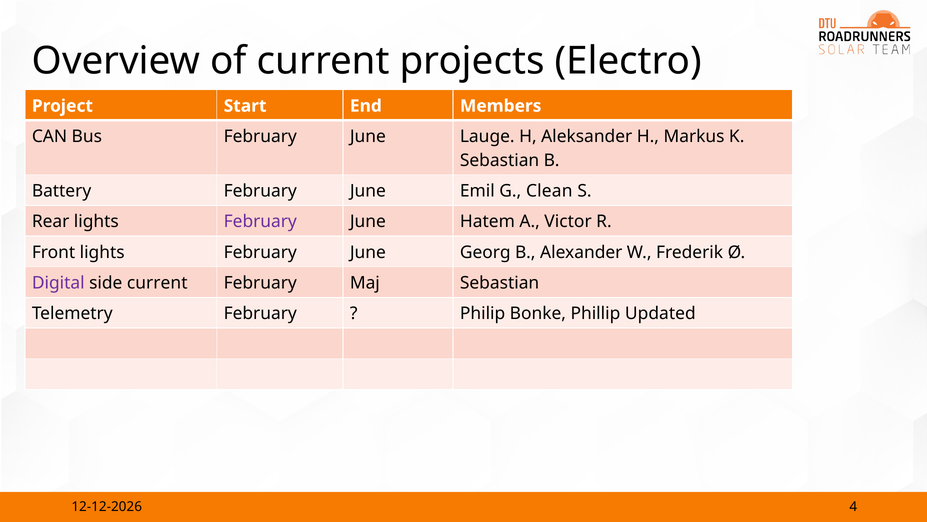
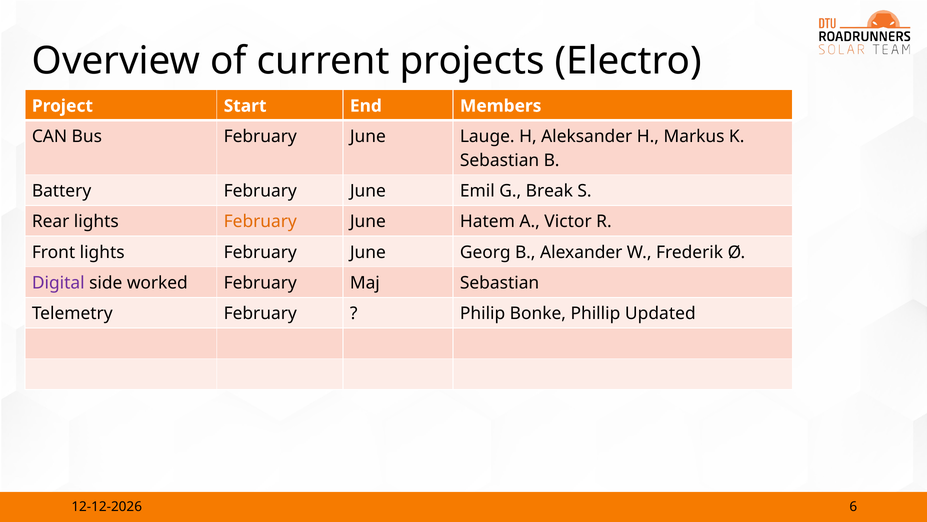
Clean: Clean -> Break (549, 191)
February colour: purple -> orange (260, 221)
side current: current -> worked (157, 283)
4: 4 -> 6 (853, 506)
